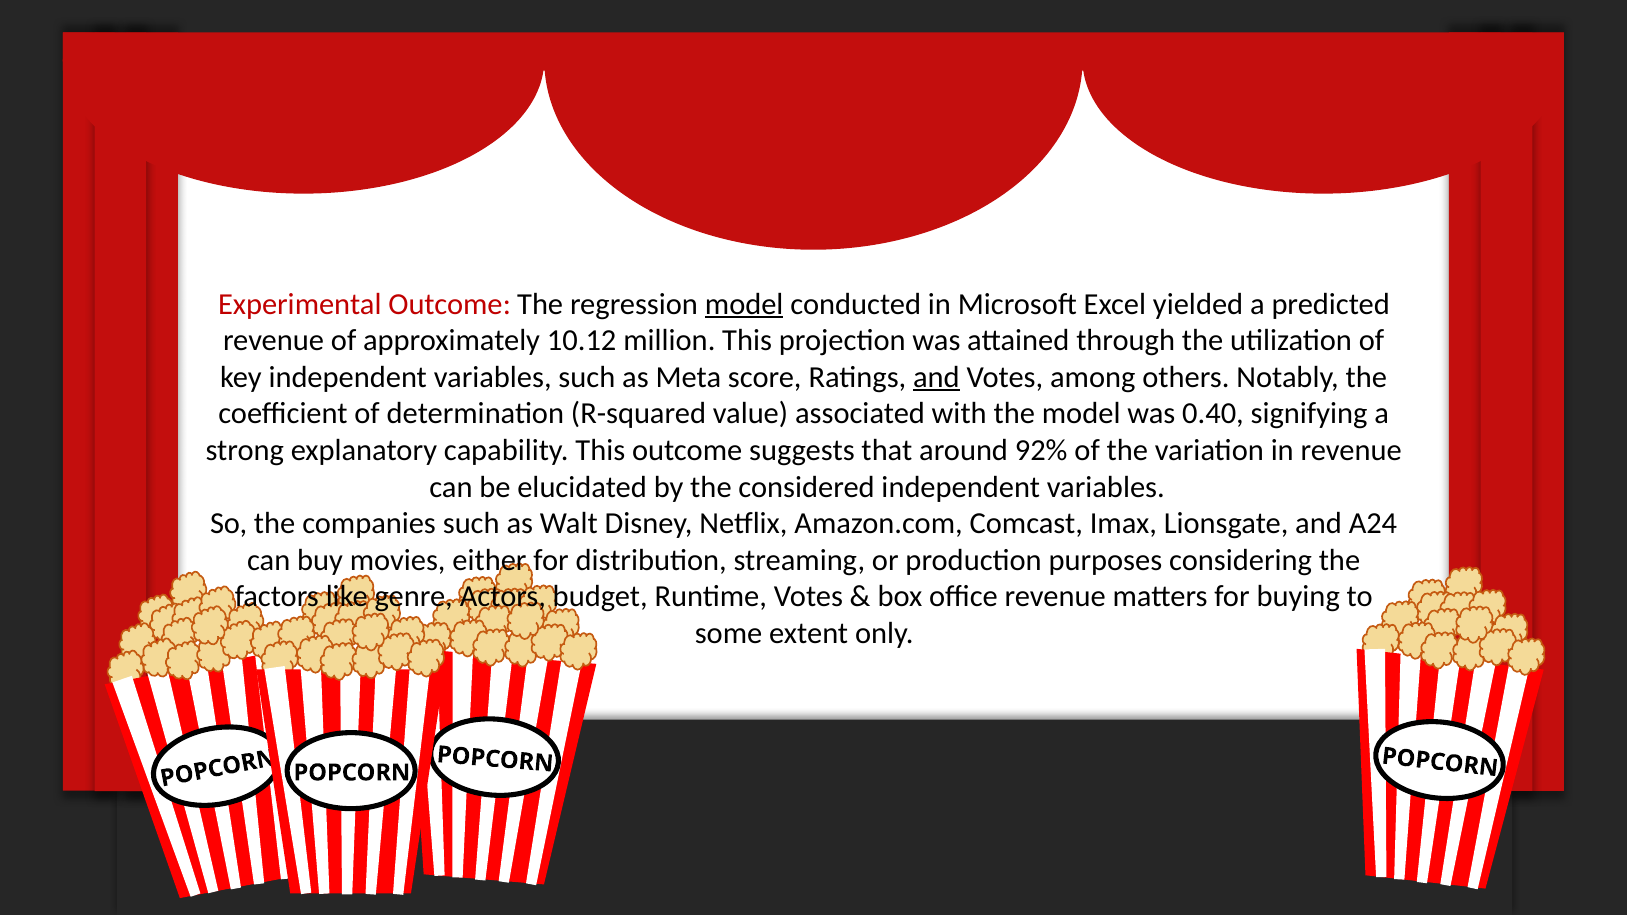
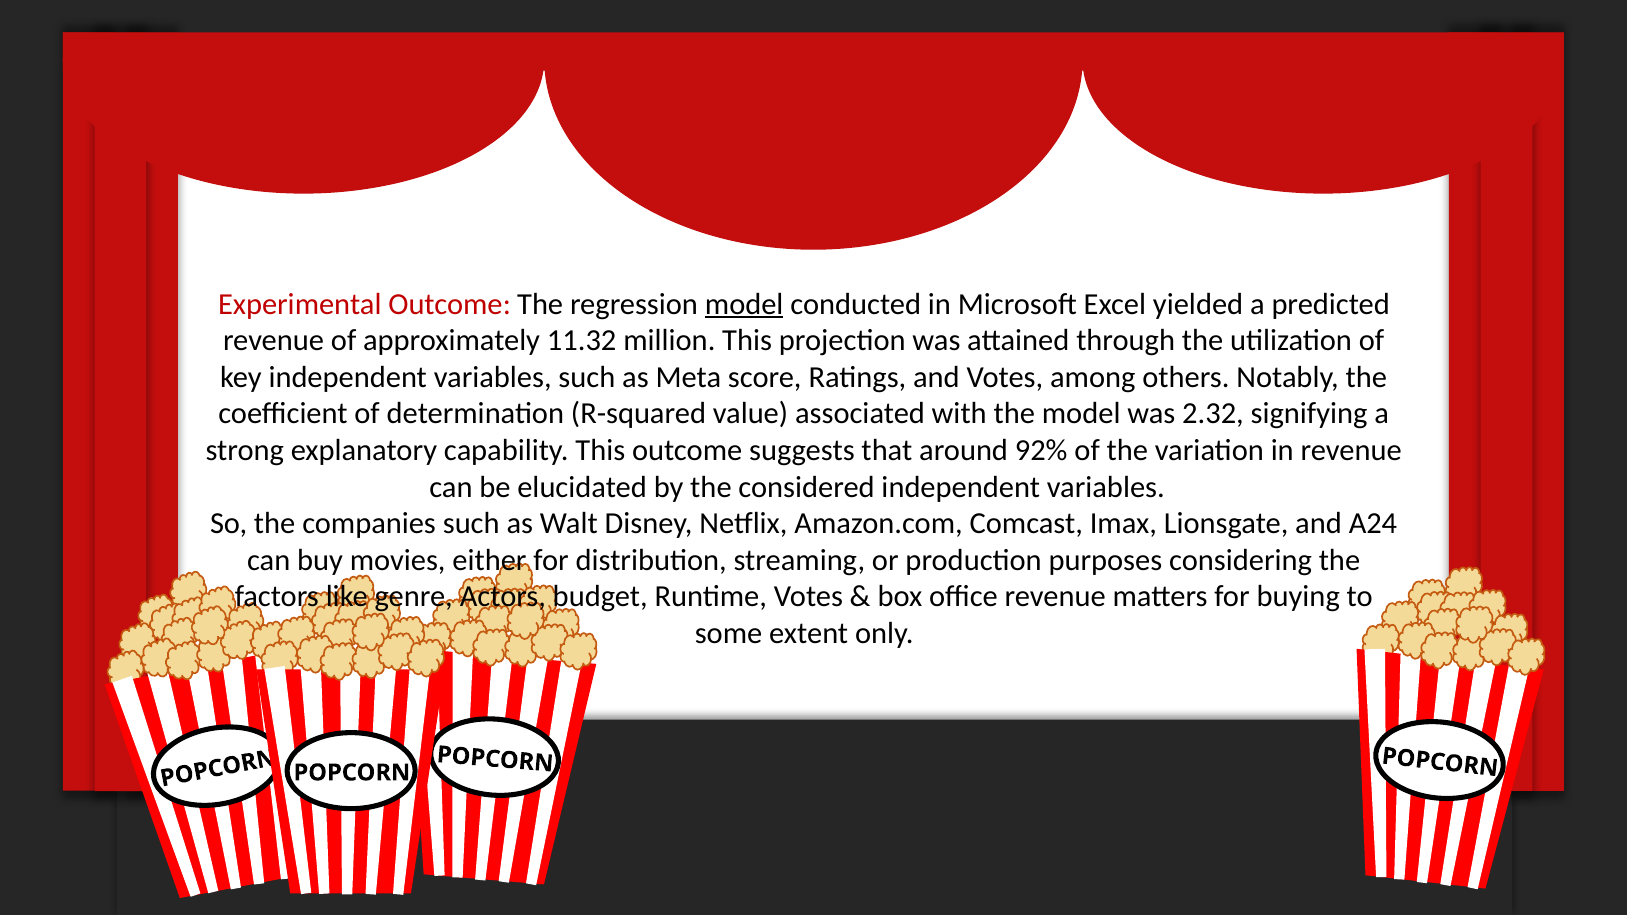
10.12: 10.12 -> 11.32 (582, 341)
and underline: present -> none (936, 377)
0.40: 0.40 -> 2.32 (1213, 414)
